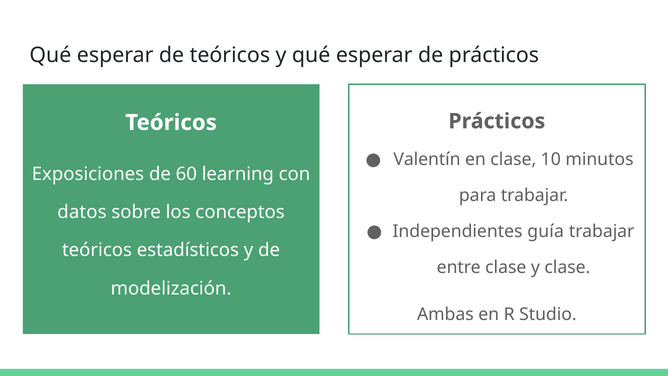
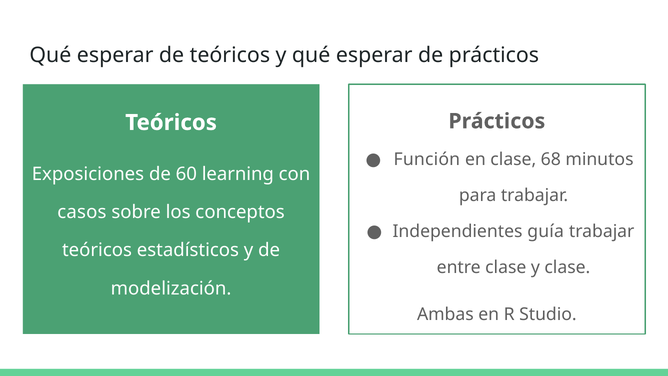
Valentín: Valentín -> Función (427, 159)
10: 10 -> 68 (551, 159)
datos: datos -> casos (82, 212)
